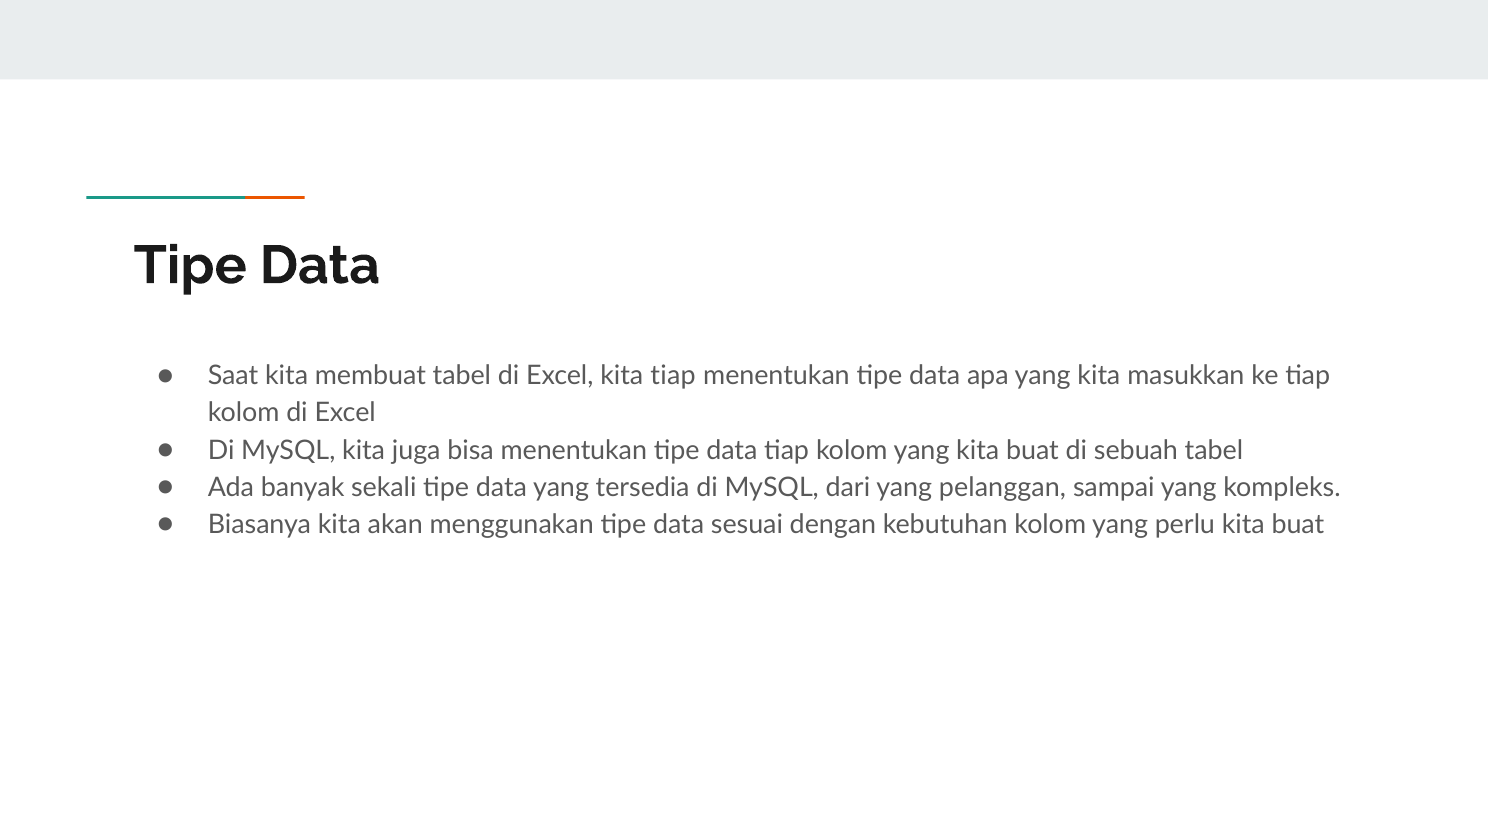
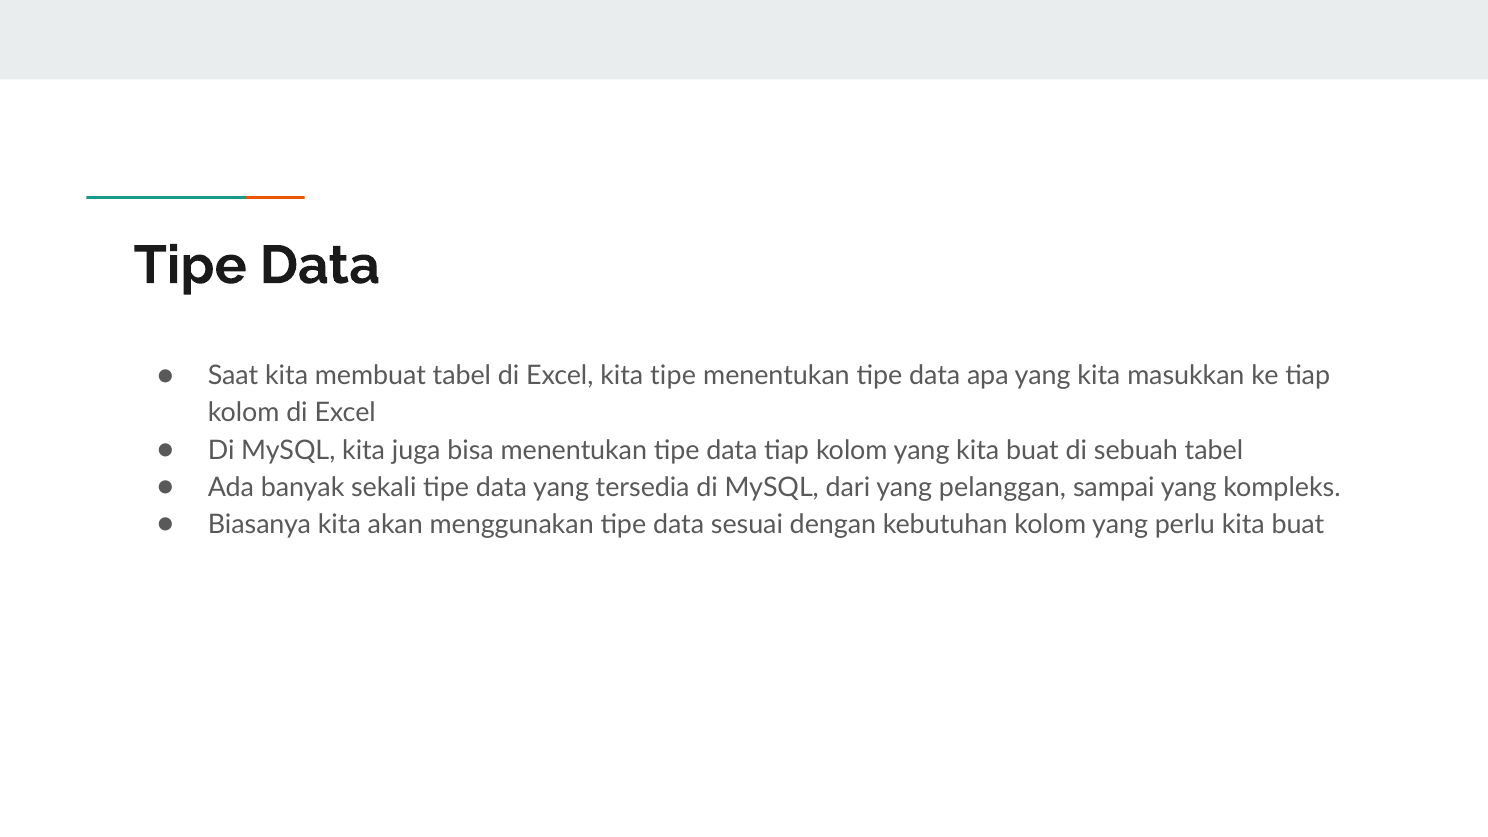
kita tiap: tiap -> tipe (673, 376)
